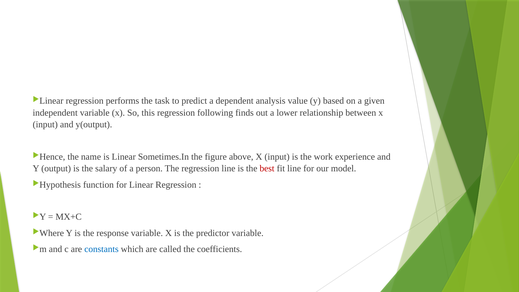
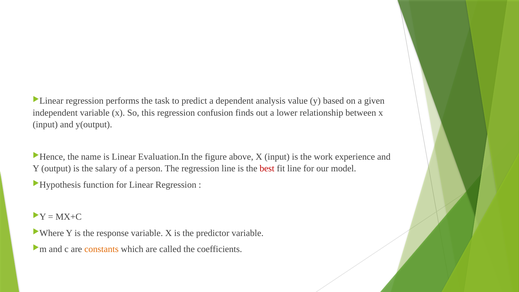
following: following -> confusion (215, 113)
Sometimes.In: Sometimes.In -> Evaluation.In (163, 157)
constants colour: blue -> orange (101, 249)
